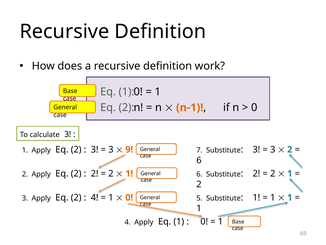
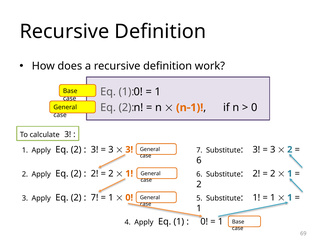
9: 9 -> 3 (129, 149)
4: 4 -> 7 (95, 197)
